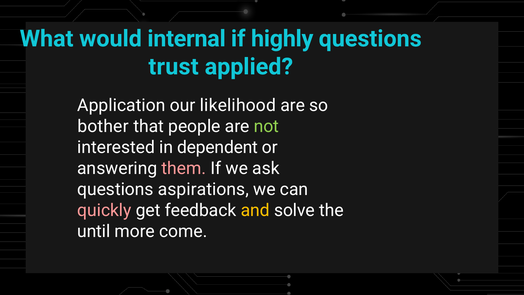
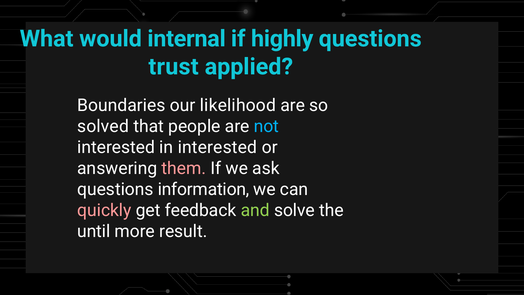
Application: Application -> Boundaries (121, 105)
bother: bother -> solved (103, 126)
not colour: light green -> light blue (266, 126)
in dependent: dependent -> interested (217, 147)
aspirations: aspirations -> information (204, 189)
and colour: yellow -> light green (255, 210)
come: come -> result (183, 231)
